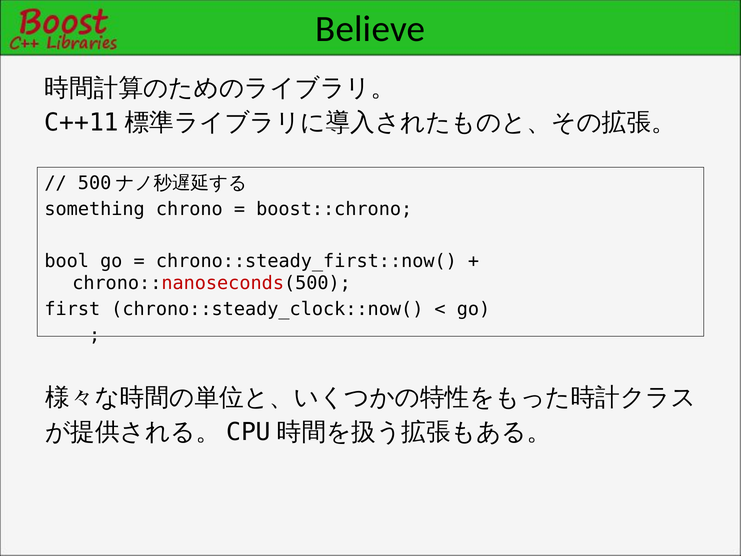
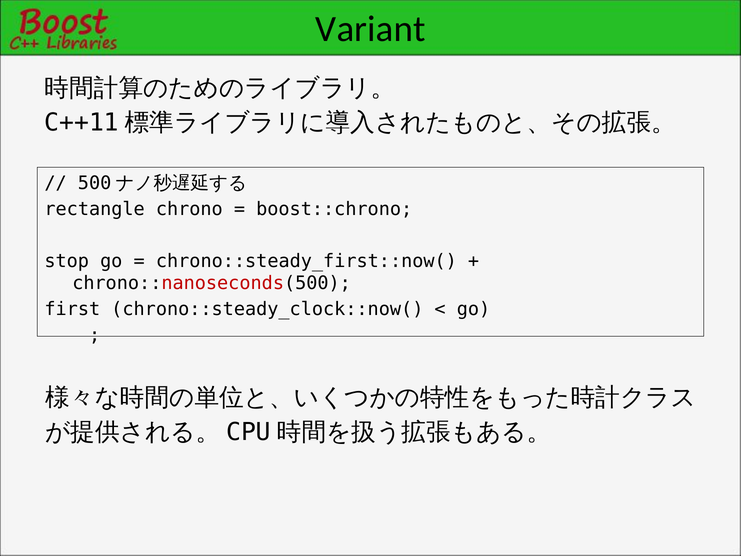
Believe: Believe -> Variant (370, 29)
something: something -> rectangle (95, 209)
bool: bool -> stop (67, 261)
